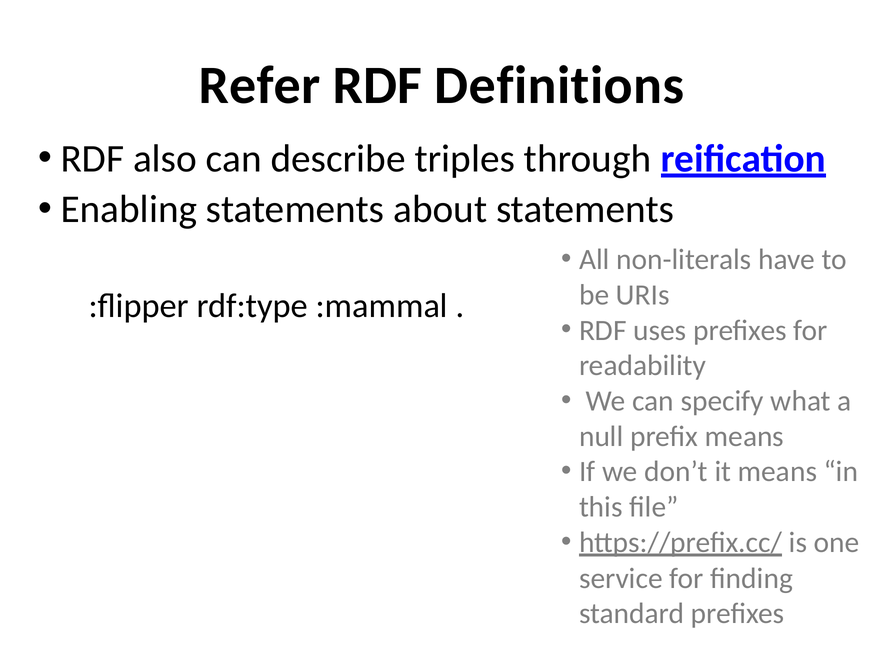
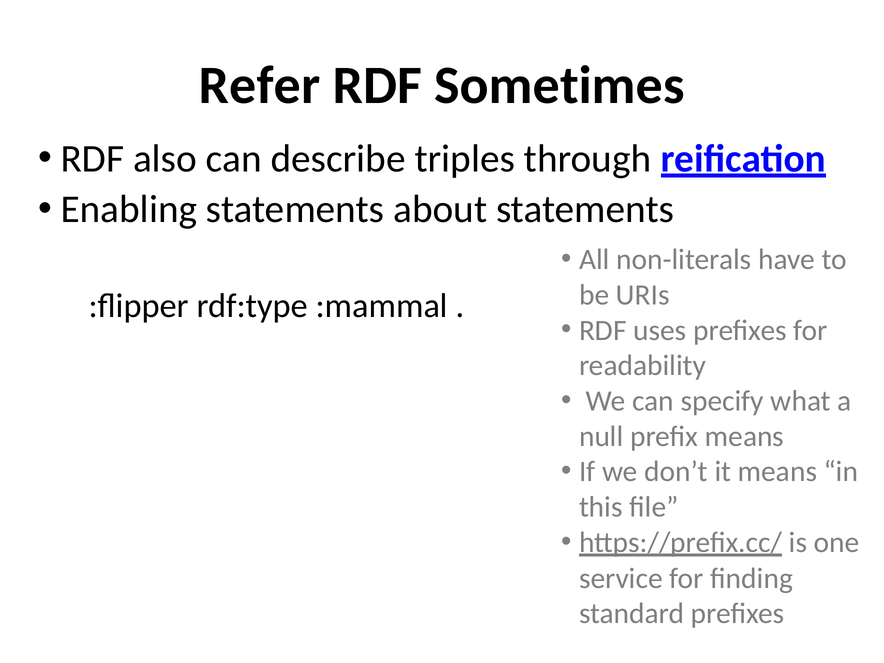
Definitions: Definitions -> Sometimes (559, 86)
